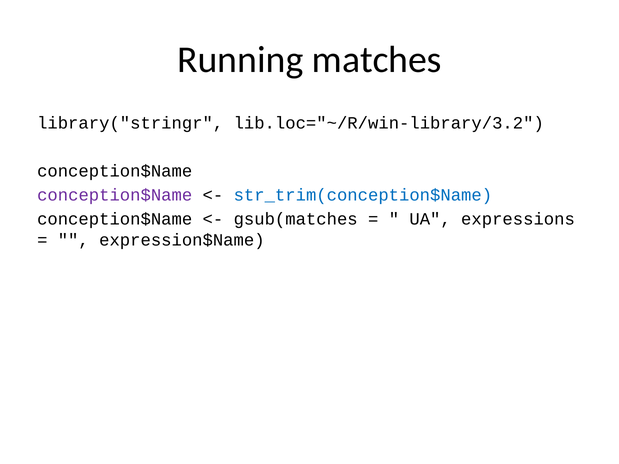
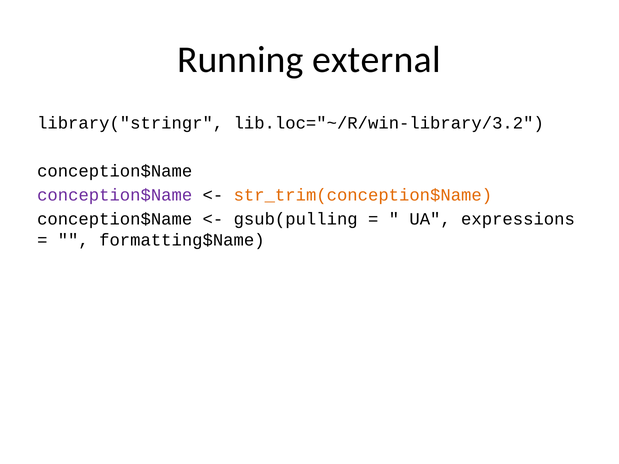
matches: matches -> external (377, 60)
str_trim(conception$Name colour: blue -> orange (363, 195)
gsub(matches: gsub(matches -> gsub(pulling (296, 219)
expression$Name: expression$Name -> formatting$Name (182, 240)
